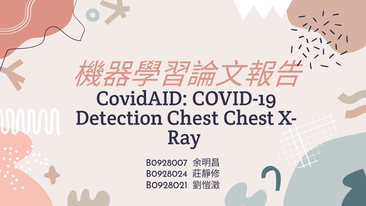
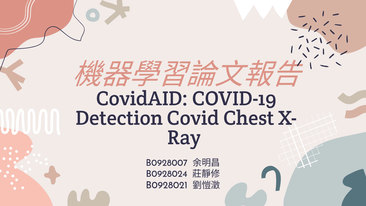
Detection Chest: Chest -> Covid (193, 118)
